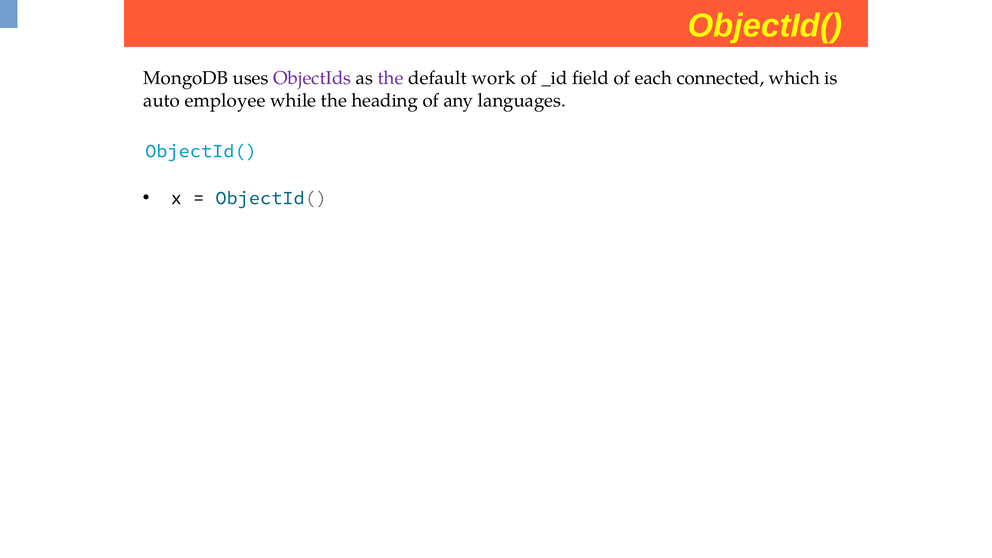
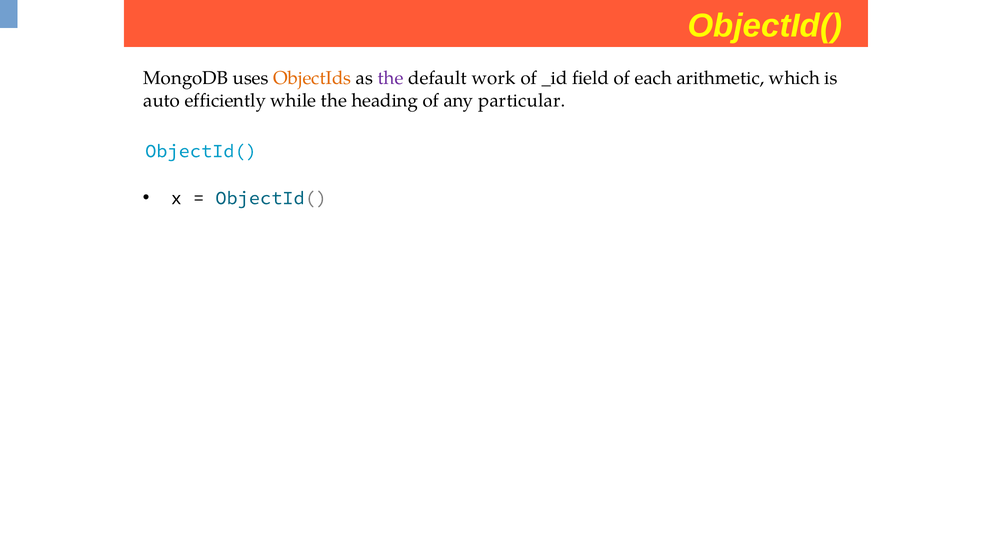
ObjectIds colour: purple -> orange (312, 78)
connected: connected -> arithmetic (720, 78)
employee: employee -> efficiently (225, 100)
languages: languages -> particular (522, 100)
